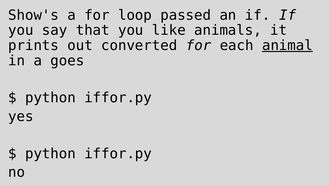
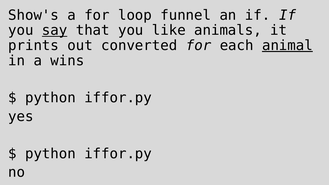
passed: passed -> funnel (186, 15)
say underline: none -> present (55, 30)
goes: goes -> wins (67, 61)
